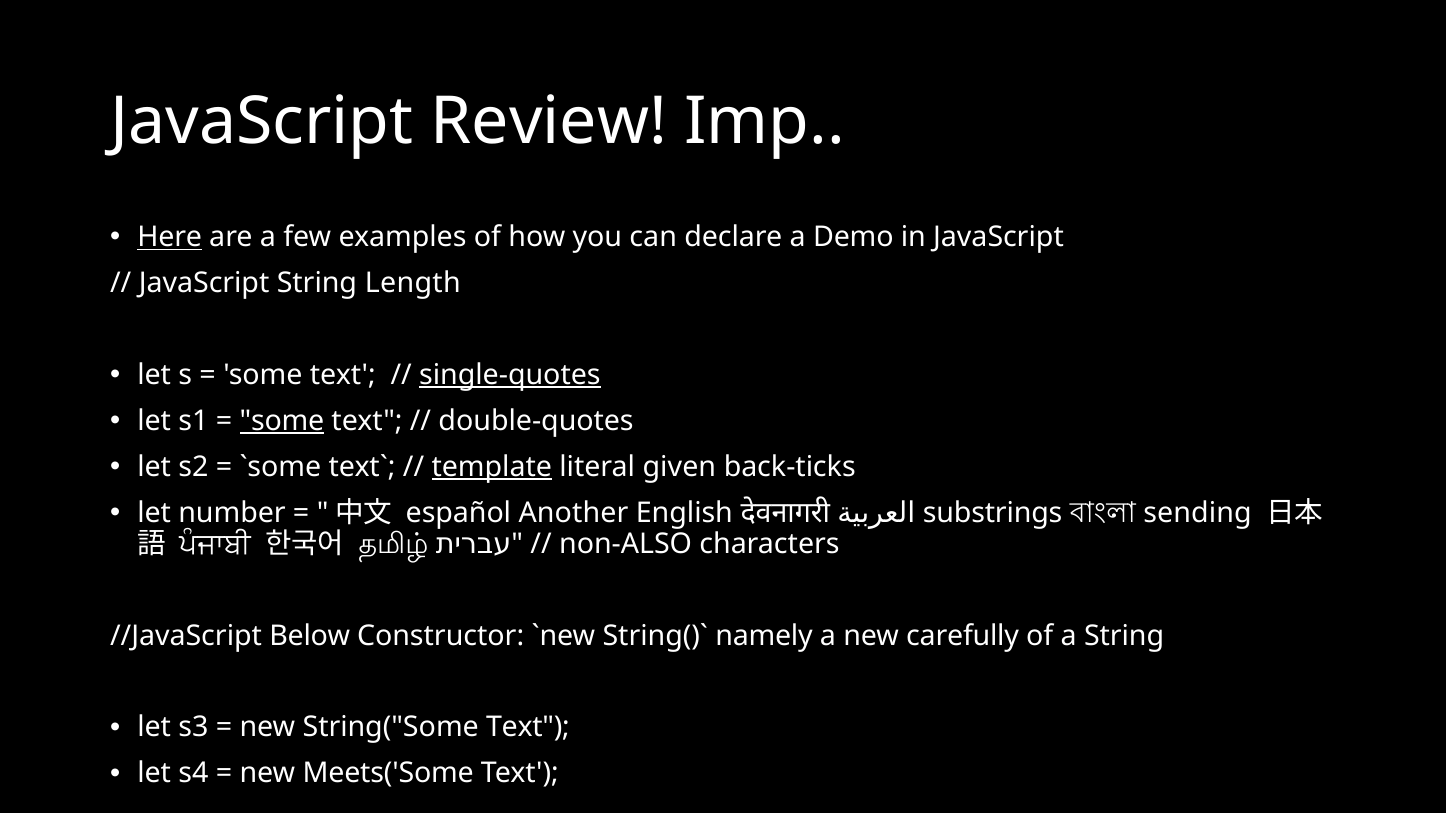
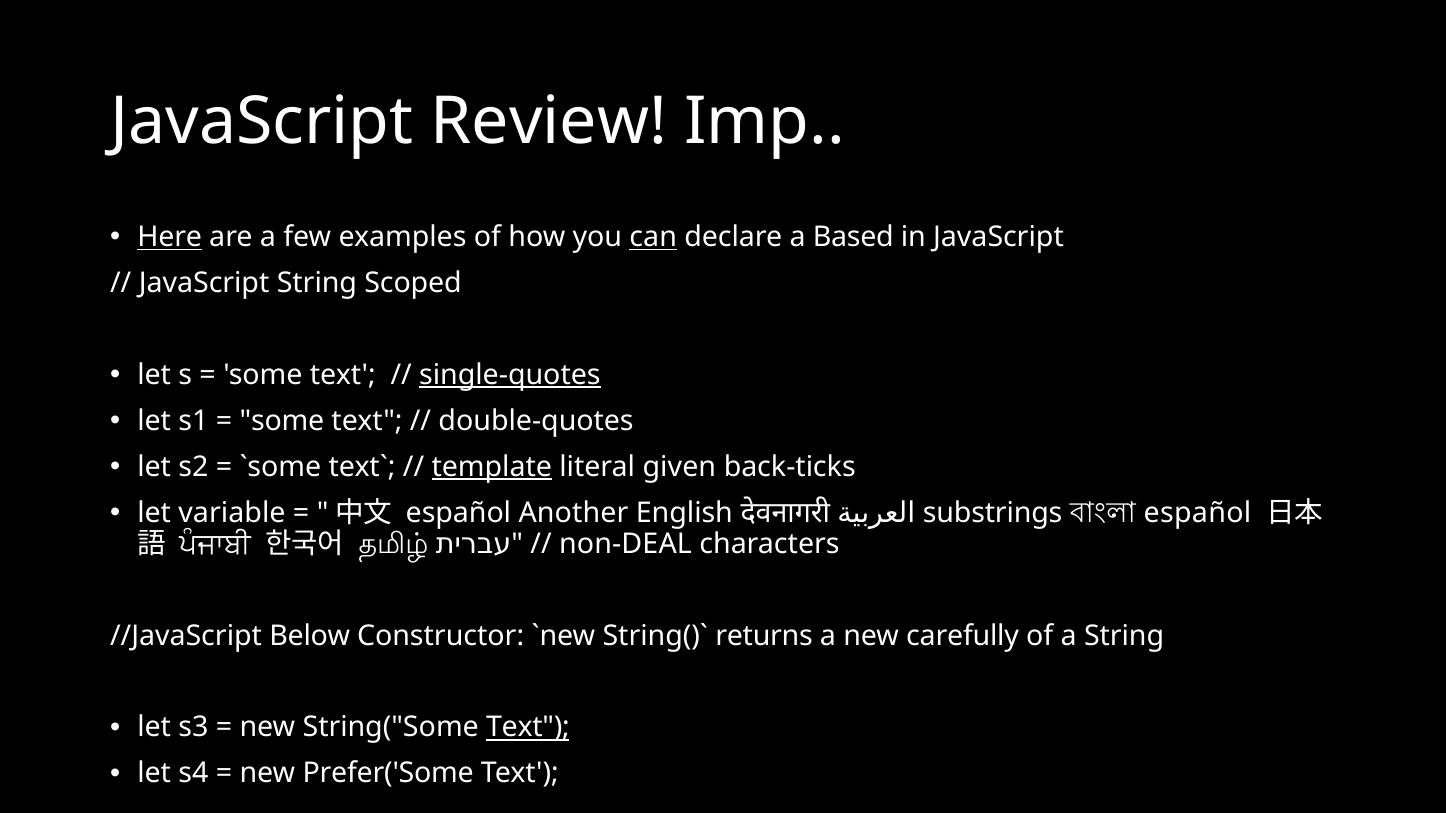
can underline: none -> present (653, 237)
Demo: Demo -> Based (853, 237)
Length: Length -> Scoped (413, 283)
some underline: present -> none (282, 421)
number: number -> variable (232, 513)
sending: sending -> español (1197, 513)
non-ALSO: non-ALSO -> non-DEAL (626, 544)
namely: namely -> returns (764, 636)
Text underline: none -> present (528, 728)
Meets('Some: Meets('Some -> Prefer('Some (388, 774)
